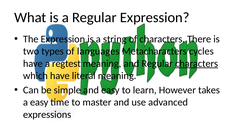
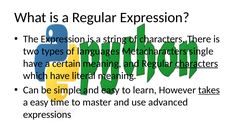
cycles: cycles -> single (201, 51)
regtest: regtest -> certain (66, 64)
takes underline: none -> present (209, 90)
